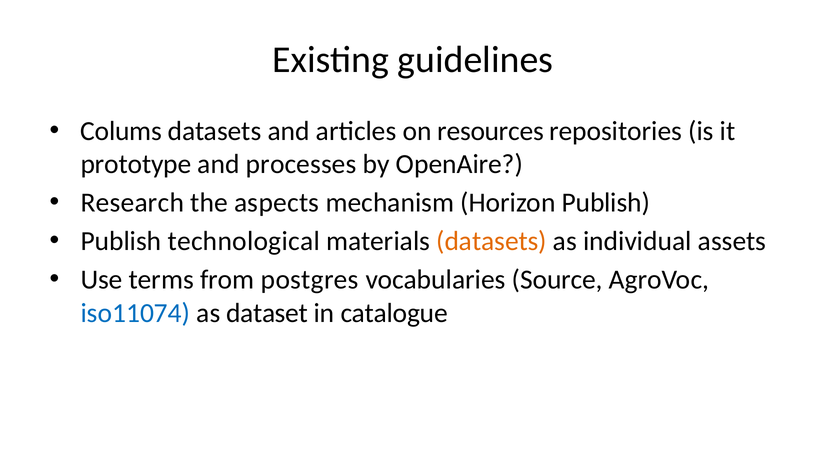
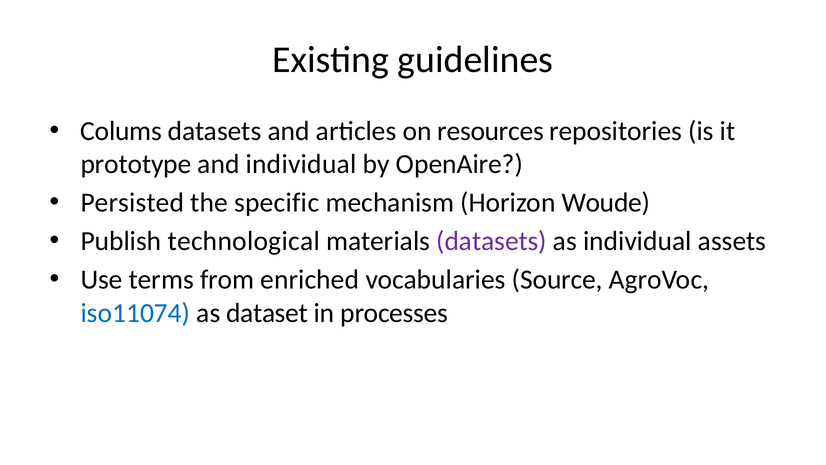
and processes: processes -> individual (301, 164)
Research: Research -> Persisted (132, 203)
aspects: aspects -> specific (277, 203)
Horizon Publish: Publish -> Woude (606, 203)
datasets colour: orange -> purple (492, 241)
postgres: postgres -> enriched (310, 280)
catalogue: catalogue -> processes (394, 313)
